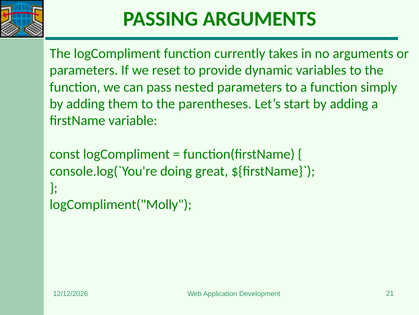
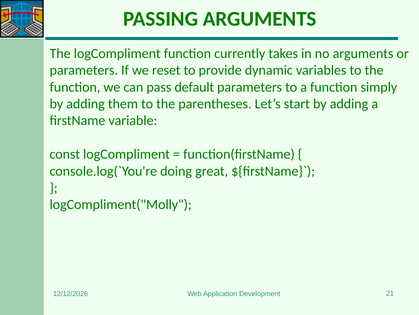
nested: nested -> default (194, 87)
